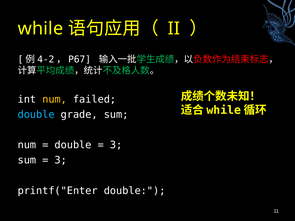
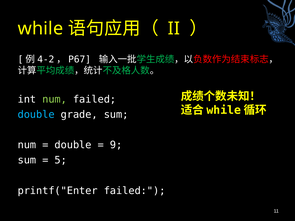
num colour: yellow -> light green (55, 99)
3: 3 -> 9 (116, 145)
3: 3 -> 5 (61, 160)
printf("Enter double: double -> failed (135, 191)
